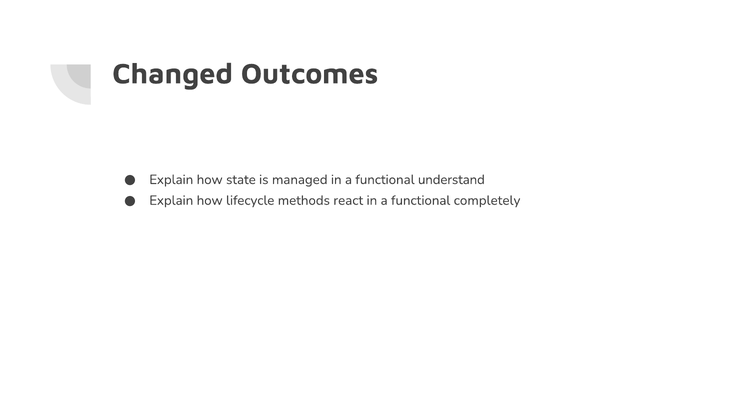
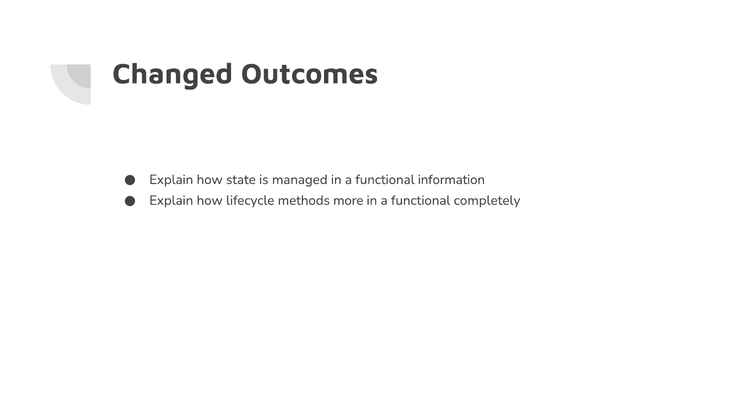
understand: understand -> information (451, 179)
react: react -> more (348, 200)
